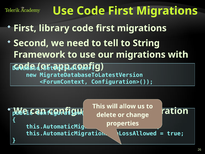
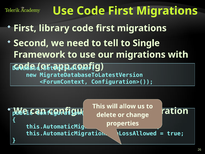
String: String -> Single (146, 43)
